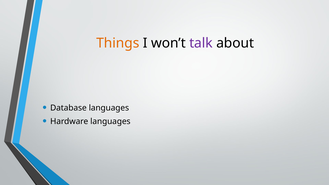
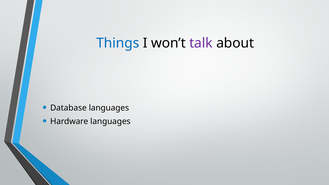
Things colour: orange -> blue (118, 43)
